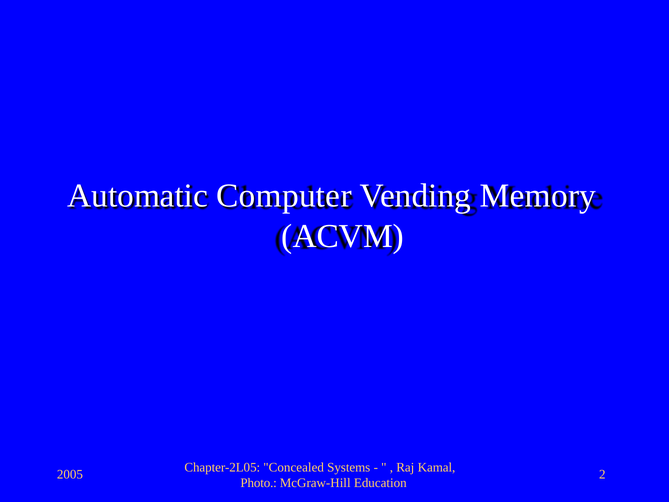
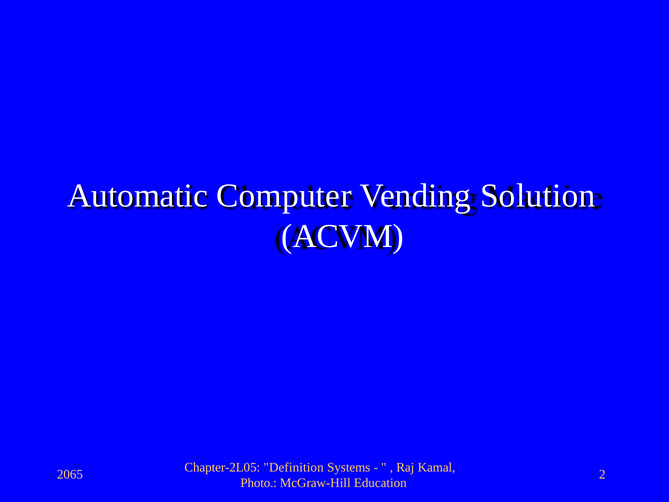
Memory: Memory -> Solution (538, 196)
Concealed: Concealed -> Definition (294, 467)
2005: 2005 -> 2065 (70, 474)
